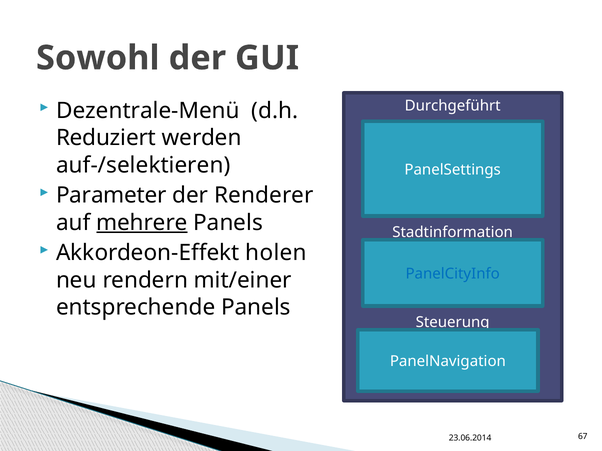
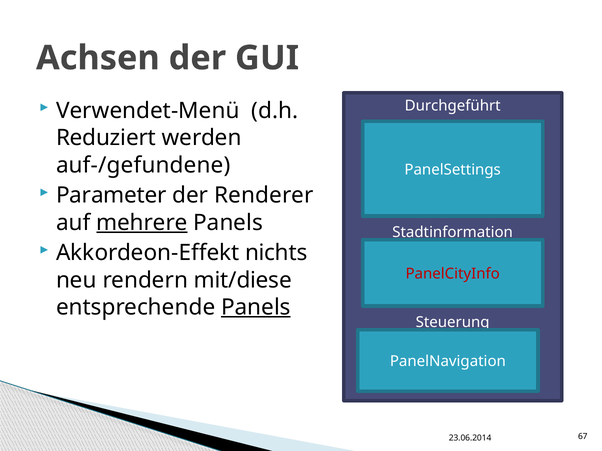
Sowohl: Sowohl -> Achsen (98, 58)
Dezentrale-Menü: Dezentrale-Menü -> Verwendet-Menü (148, 111)
auf-/selektieren: auf-/selektieren -> auf-/gefundene (143, 165)
holen: holen -> nichts (276, 253)
PanelCityInfo colour: blue -> red (453, 274)
mit/einer: mit/einer -> mit/diese (243, 280)
Panels underline: none -> present (256, 308)
